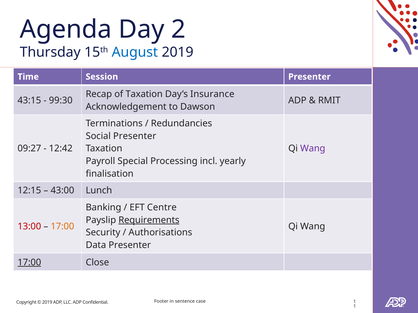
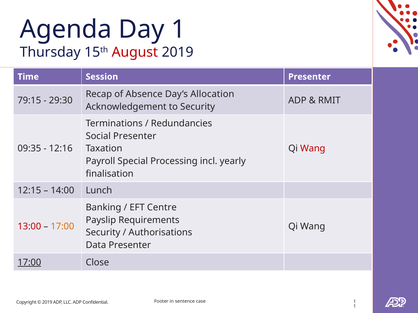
Day 2: 2 -> 1 (179, 29)
August colour: blue -> red (135, 52)
of Taxation: Taxation -> Absence (144, 94)
Insurance: Insurance -> Allocation (212, 94)
43:15: 43:15 -> 79:15 (29, 100)
99:30: 99:30 -> 29:30 (61, 100)
to Dawson: Dawson -> Security (198, 107)
09:27: 09:27 -> 09:35 (29, 149)
12:42: 12:42 -> 12:16 (61, 149)
Wang colour: purple -> red (313, 149)
43:00: 43:00 -> 14:00 (62, 191)
Requirements underline: present -> none (149, 220)
